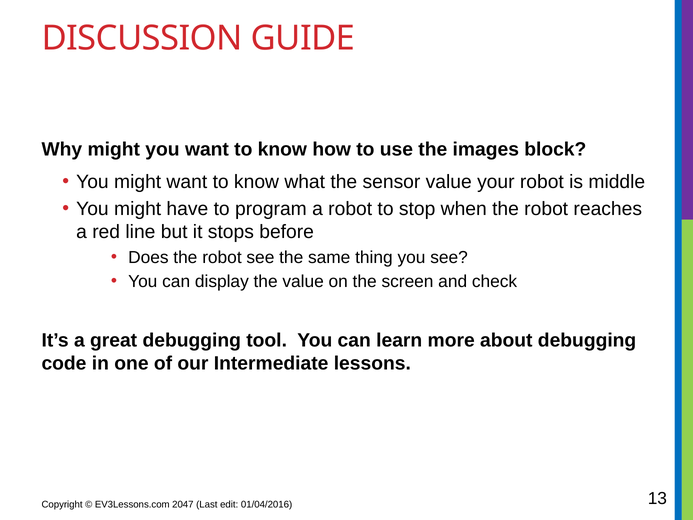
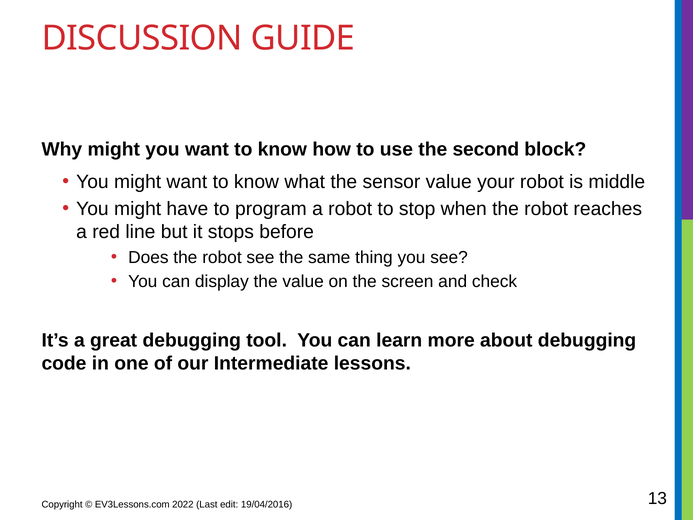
images: images -> second (486, 149)
2047: 2047 -> 2022 (183, 504)
01/04/2016: 01/04/2016 -> 19/04/2016 (267, 504)
